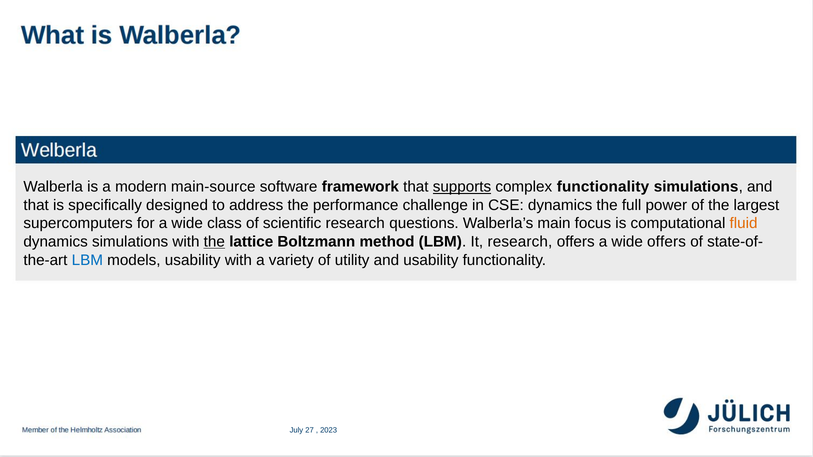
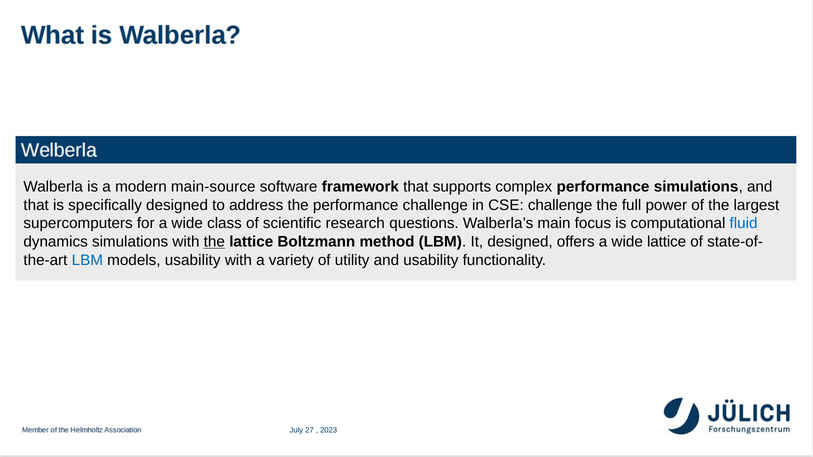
supports underline: present -> none (462, 187)
complex functionality: functionality -> performance (603, 187)
CSE dynamics: dynamics -> challenge (560, 205)
fluid colour: orange -> blue (744, 224)
It research: research -> designed (520, 242)
wide offers: offers -> lattice (667, 242)
